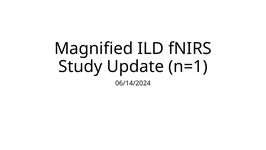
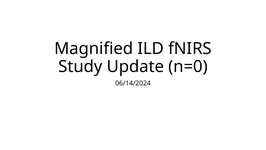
n=1: n=1 -> n=0 (188, 66)
